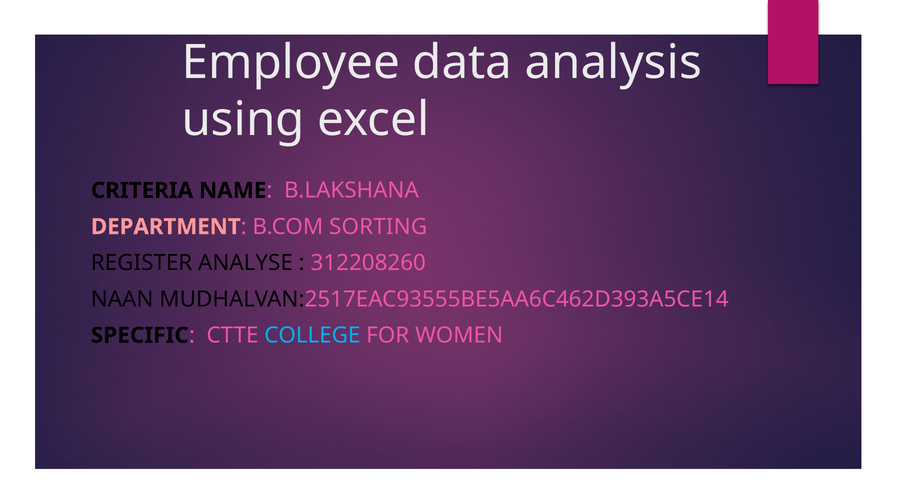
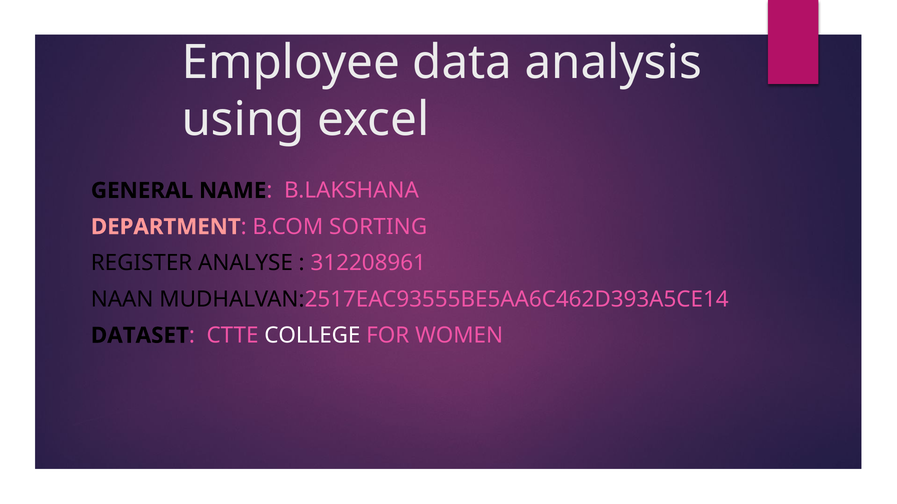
CRITERIA: CRITERIA -> GENERAL (142, 191)
312208260: 312208260 -> 312208961 (368, 263)
SPECIFIC: SPECIFIC -> DATASET (140, 336)
COLLEGE colour: light blue -> white (312, 336)
